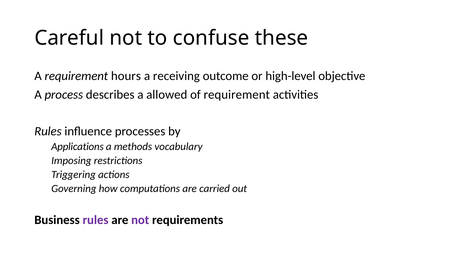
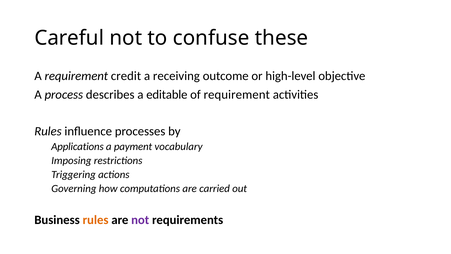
hours: hours -> credit (126, 76)
allowed: allowed -> editable (167, 94)
methods: methods -> payment (133, 146)
rules colour: purple -> orange (96, 220)
